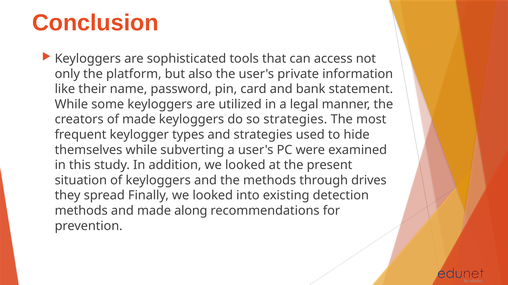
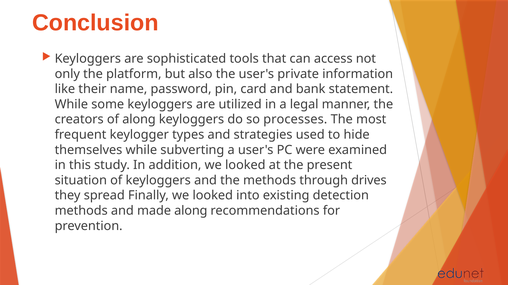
of made: made -> along (139, 120)
so strategies: strategies -> processes (295, 120)
